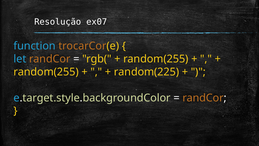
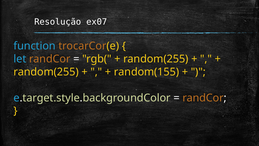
random(225: random(225 -> random(155 (146, 72)
